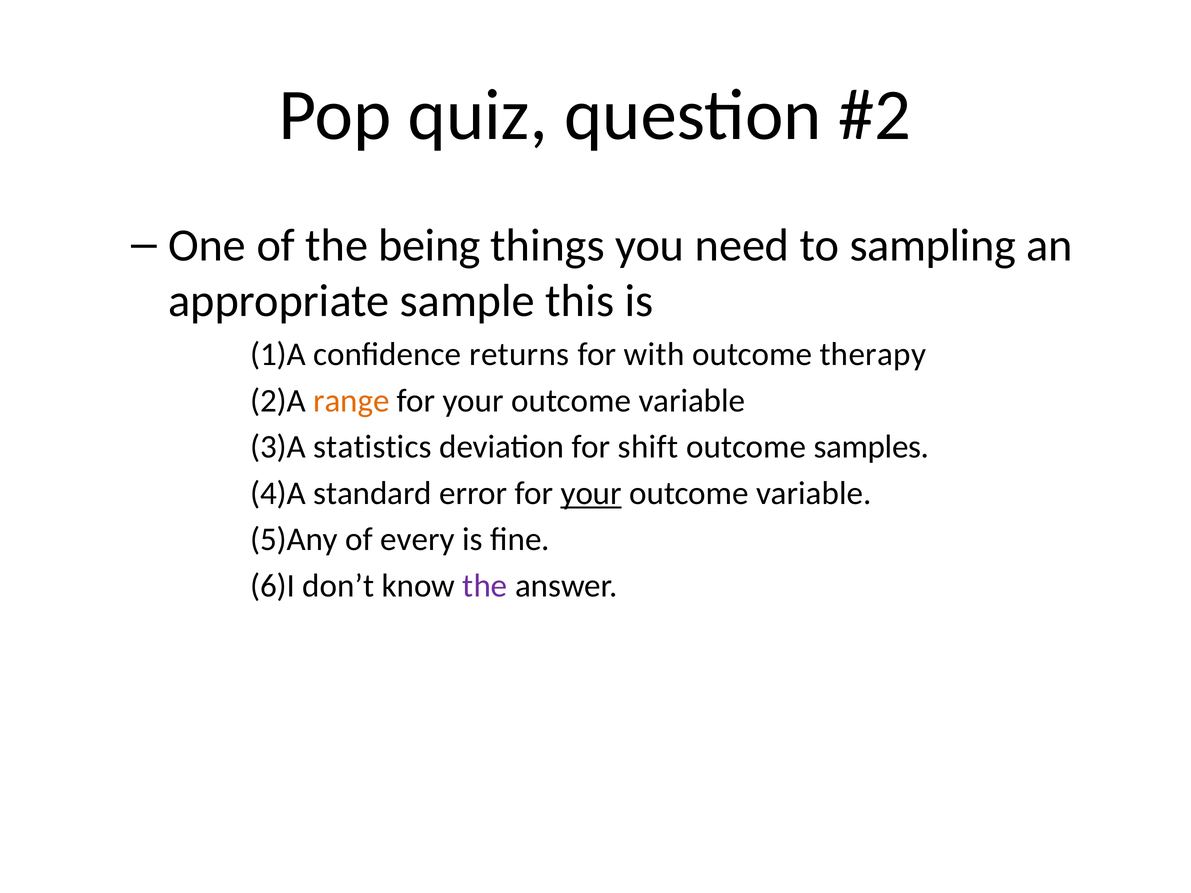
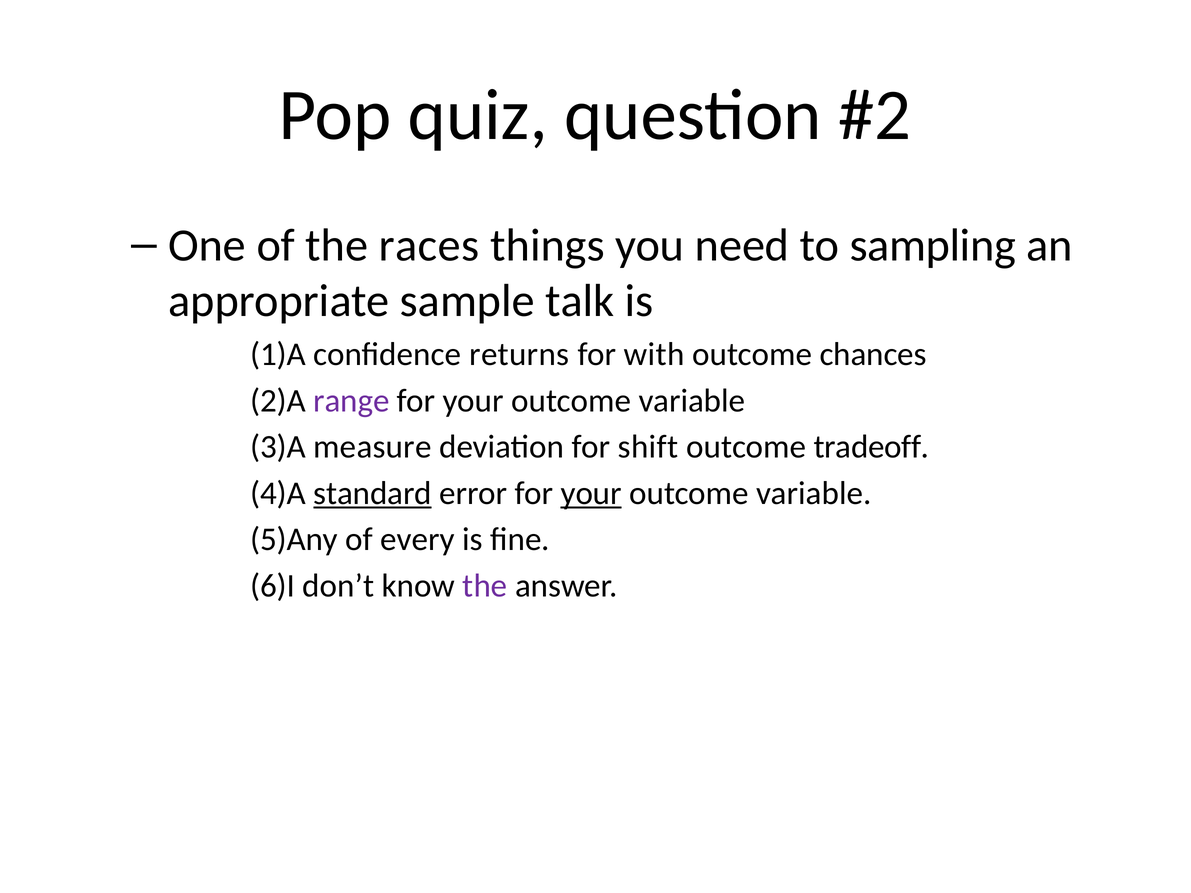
being: being -> races (429, 245)
this: this -> talk (580, 301)
therapy: therapy -> chances (873, 354)
range colour: orange -> purple (351, 401)
statistics: statistics -> measure (372, 447)
samples: samples -> tradeoff (871, 447)
standard underline: none -> present (373, 493)
